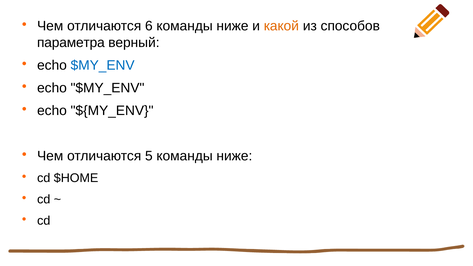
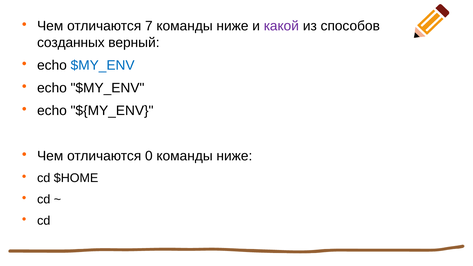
6: 6 -> 7 (149, 26)
какой colour: orange -> purple (281, 26)
параметра: параметра -> созданных (71, 43)
5: 5 -> 0 (149, 156)
